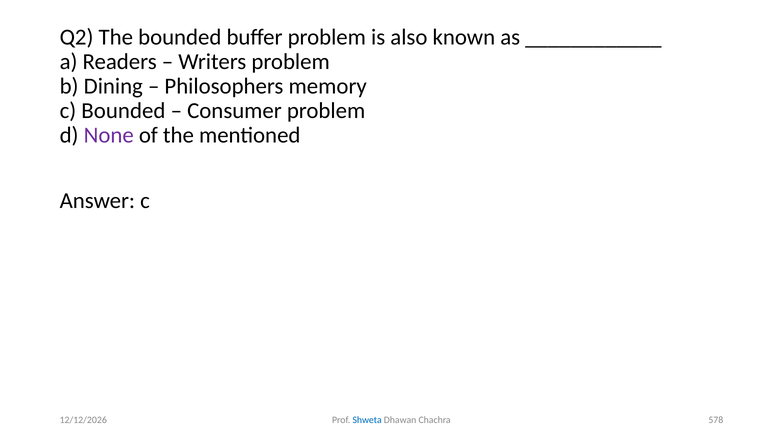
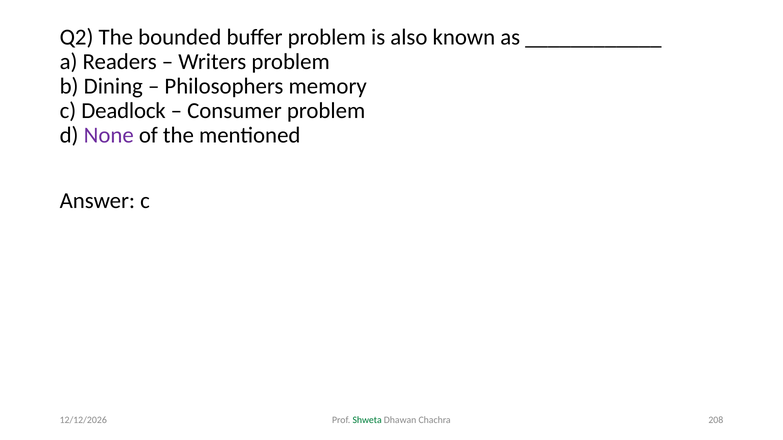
c Bounded: Bounded -> Deadlock (124, 111)
Shweta colour: blue -> green (367, 421)
578: 578 -> 208 (716, 421)
